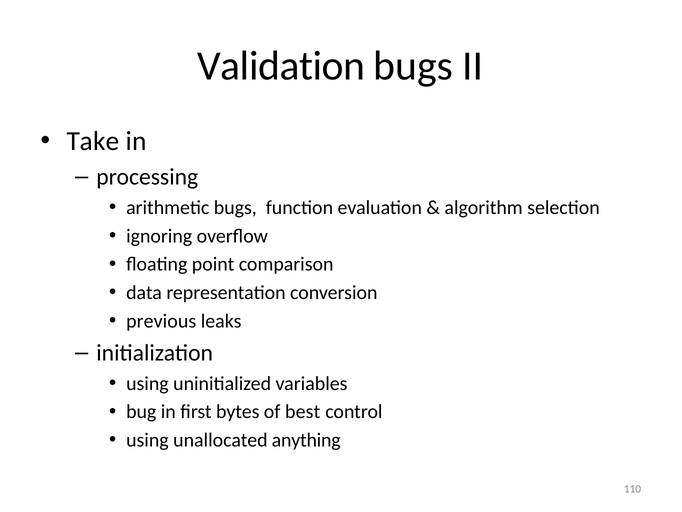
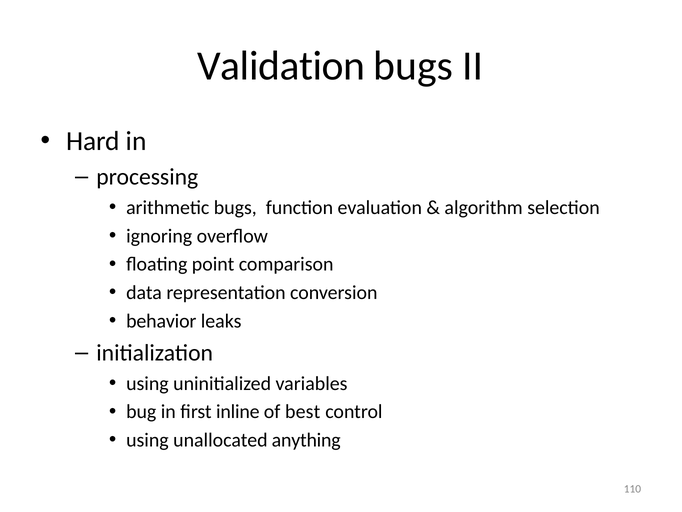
Take: Take -> Hard (93, 141)
previous: previous -> behavior (161, 321)
bytes: bytes -> inline (238, 411)
